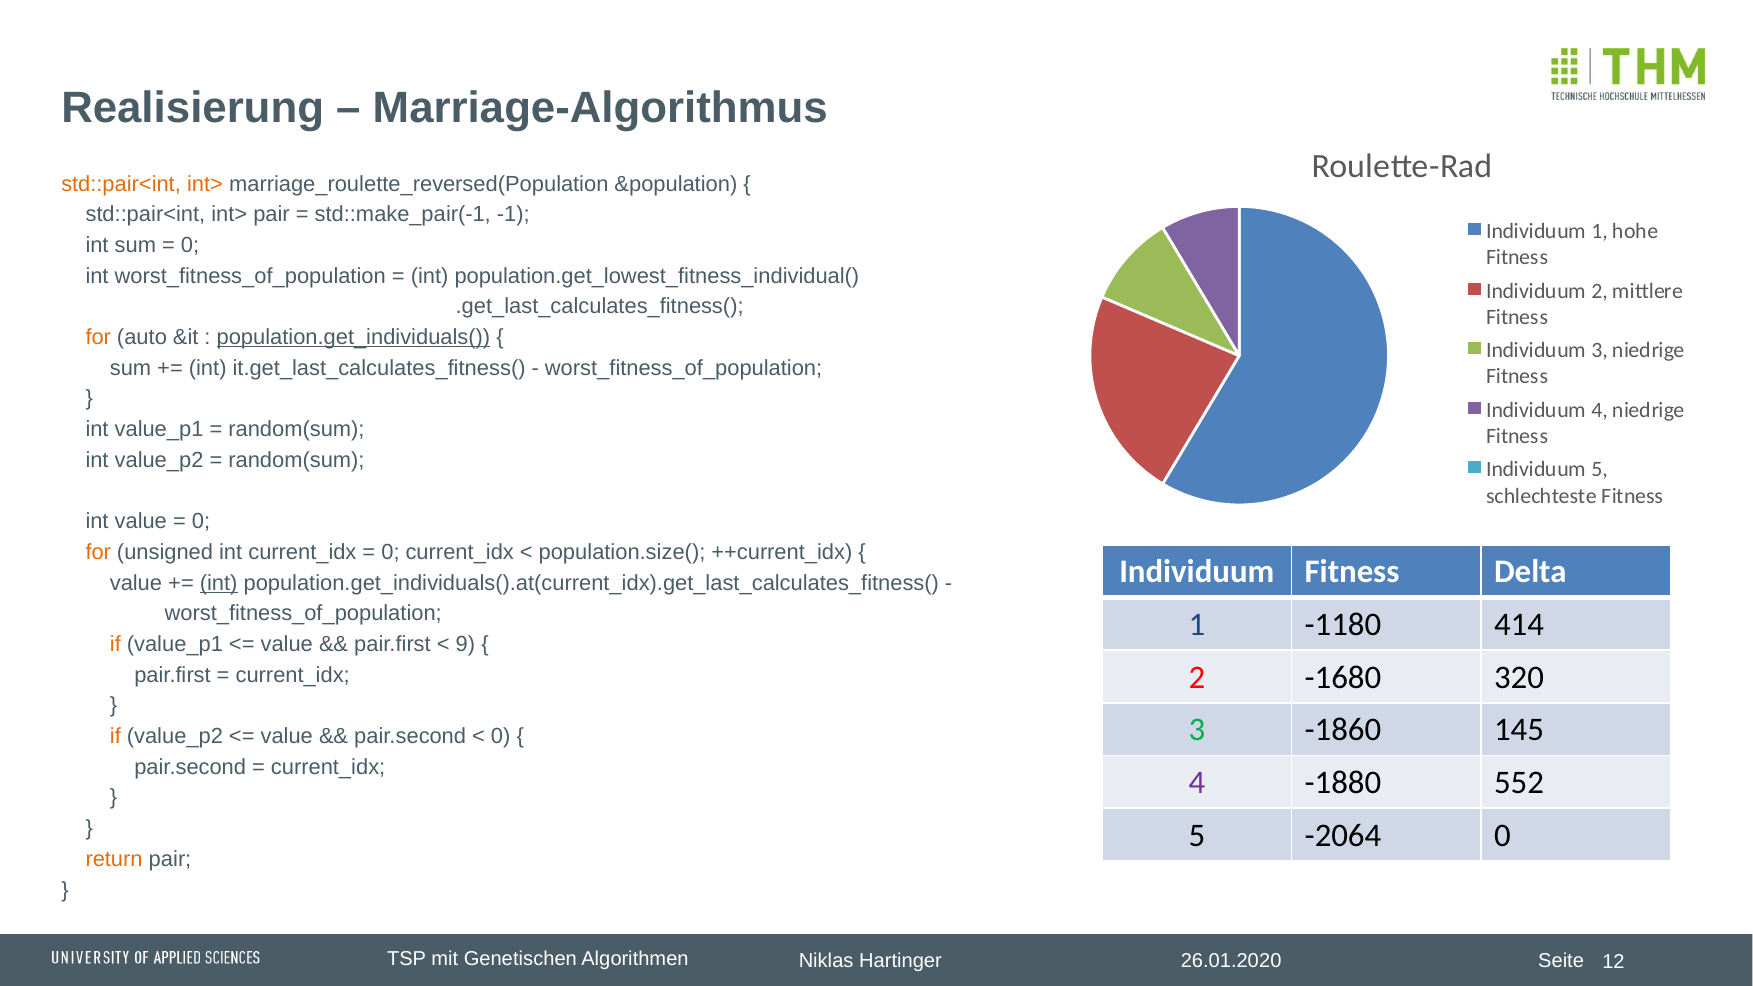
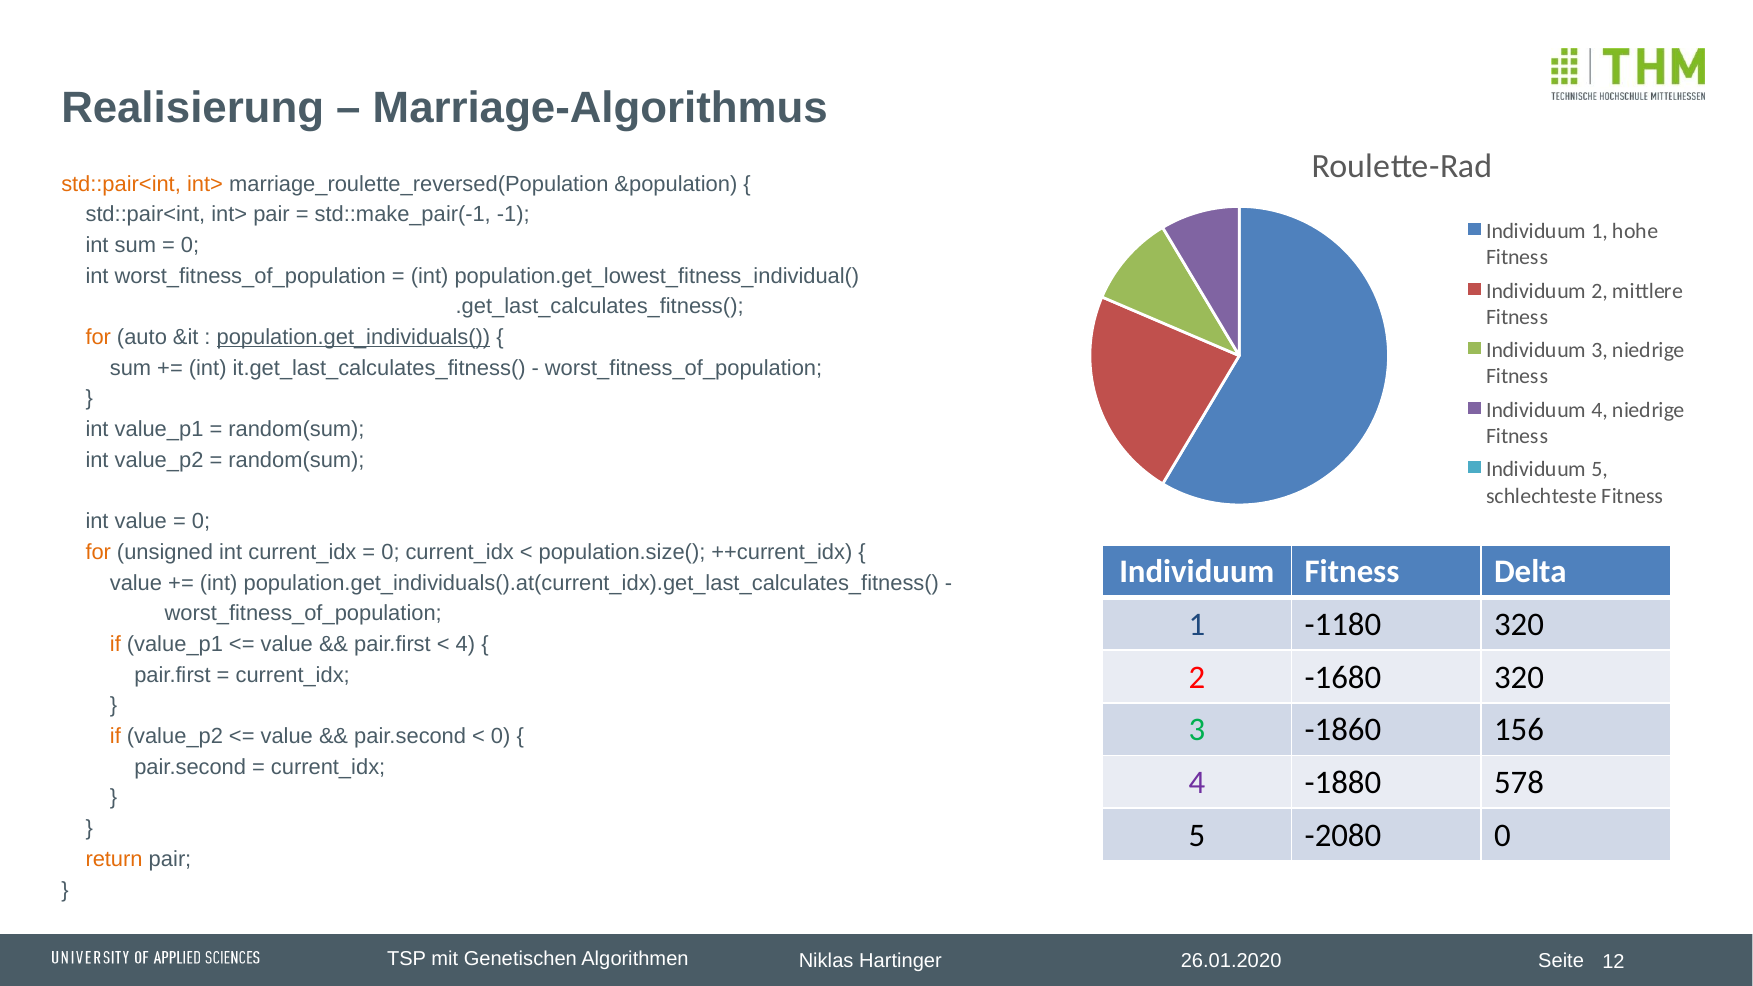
int underline: present -> none (219, 583)
-1180 414: 414 -> 320 (1519, 625)
9: 9 -> 4 (465, 644)
145: 145 -> 156 (1519, 730)
552: 552 -> 578 (1519, 783)
-2064: -2064 -> -2080 (1343, 835)
